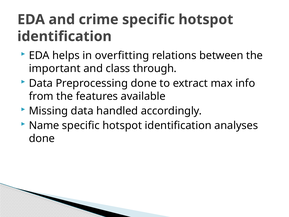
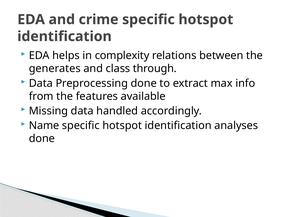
overfitting: overfitting -> complexity (122, 56)
important: important -> generates (55, 69)
